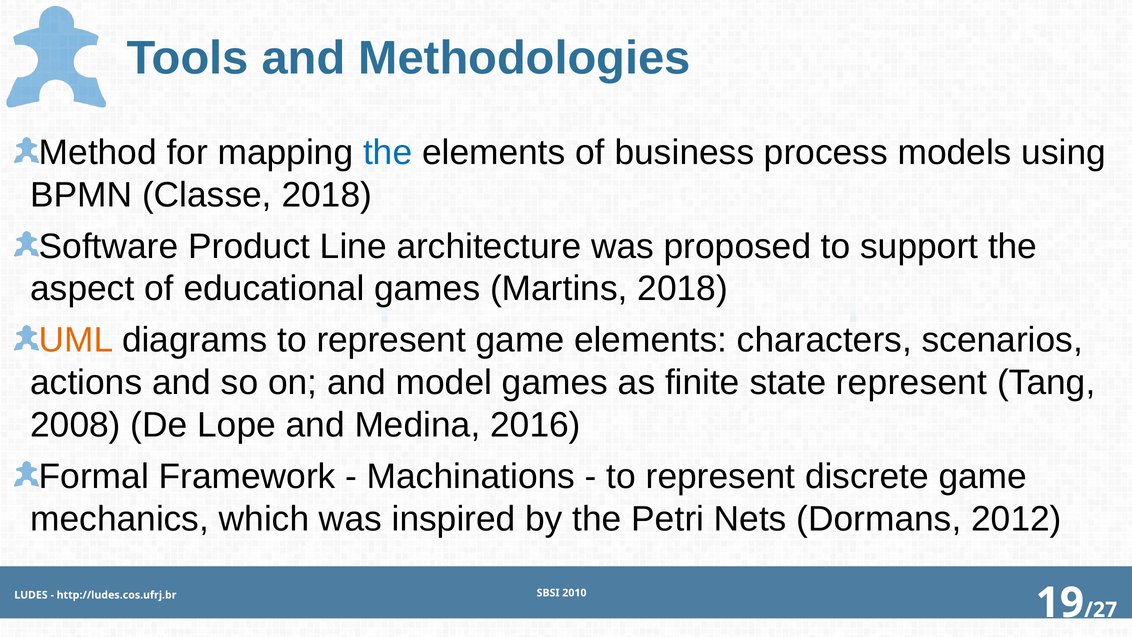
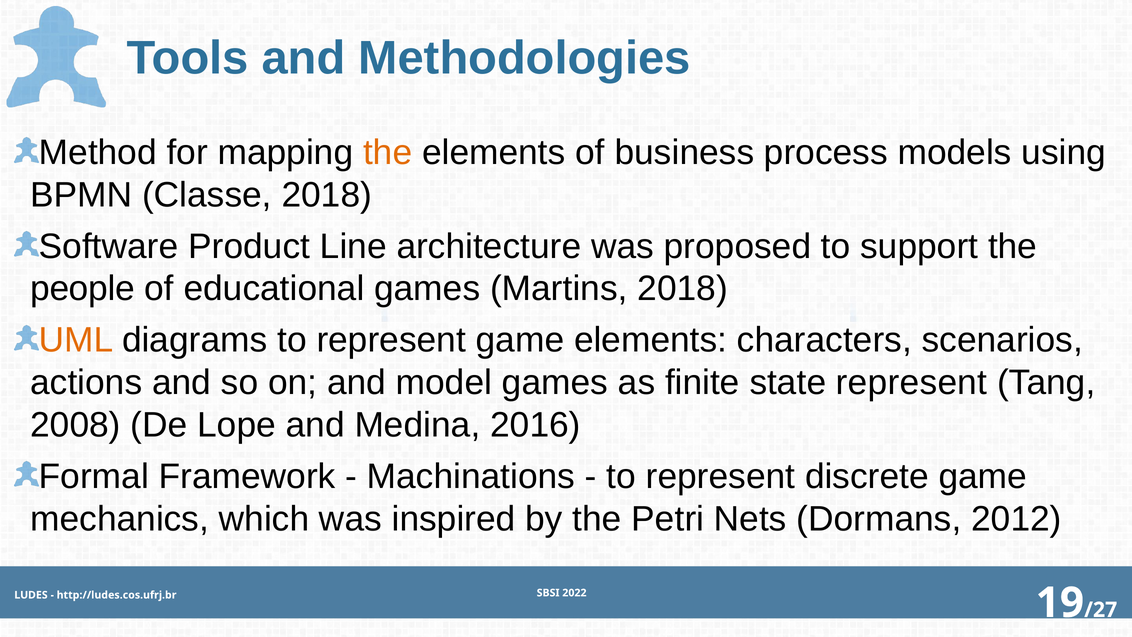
the colour: blue -> orange (388, 152)
aspect: aspect -> people (83, 289)
2010: 2010 -> 2022 (574, 593)
